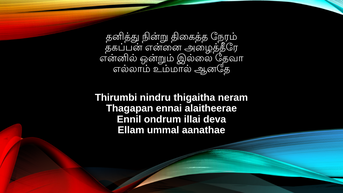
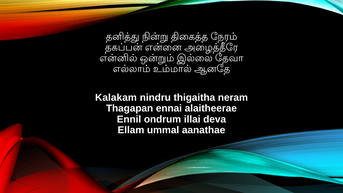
Thirumbi: Thirumbi -> Kalakam (116, 98)
